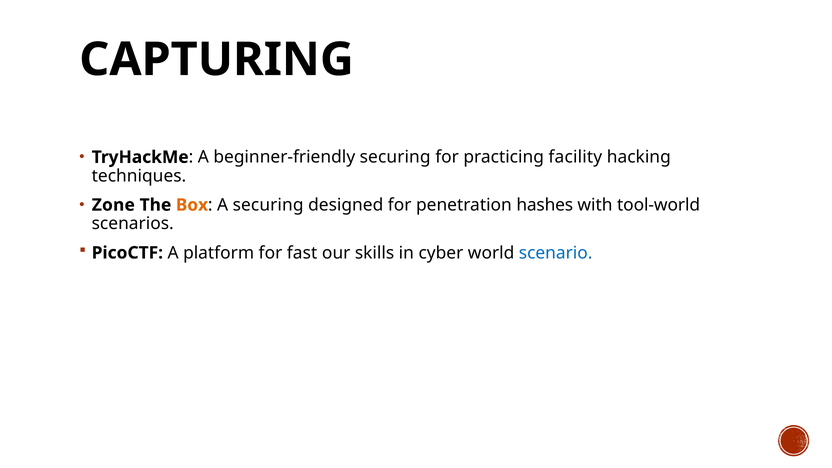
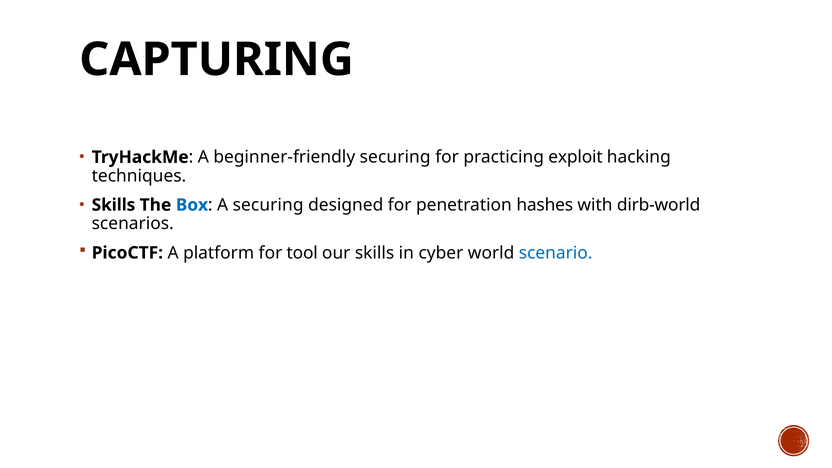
facility: facility -> exploit (576, 157)
Zone: Zone -> Skills (113, 205)
Box colour: orange -> blue (192, 205)
tool-world: tool-world -> dirb-world (659, 205)
fast: fast -> tool (302, 253)
